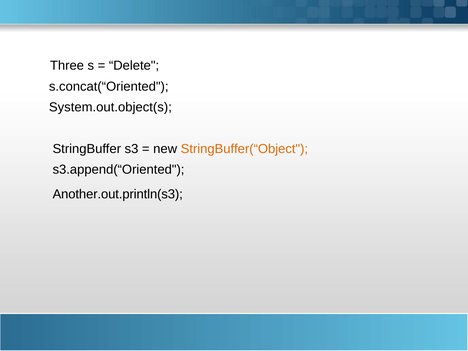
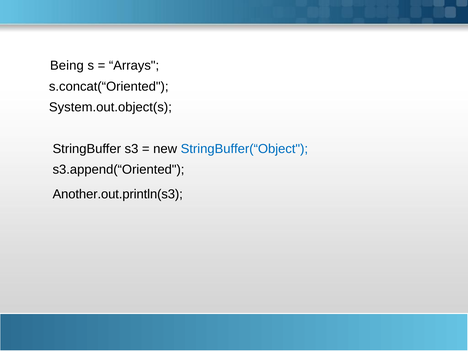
Three: Three -> Being (67, 66)
Delete: Delete -> Arrays (134, 66)
StringBuffer(“Object colour: orange -> blue (244, 149)
